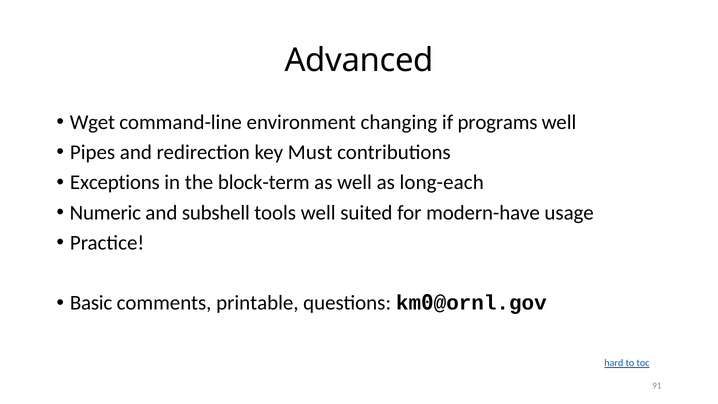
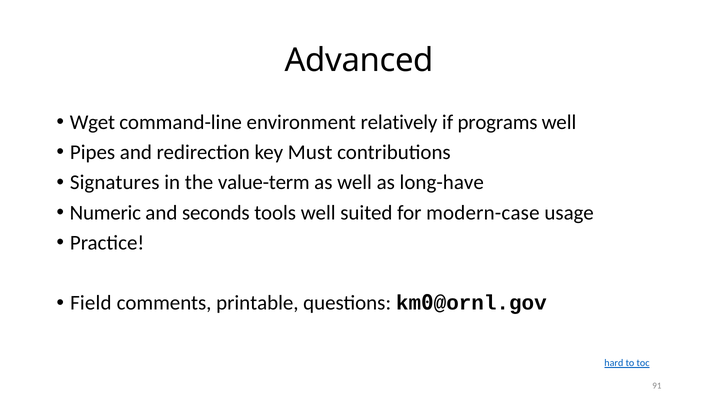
changing: changing -> relatively (399, 122)
Exceptions: Exceptions -> Signatures (115, 182)
block-term: block-term -> value-term (264, 182)
long-each: long-each -> long-have (442, 182)
subshell: subshell -> seconds (216, 213)
modern-have: modern-have -> modern-case (483, 213)
Basic: Basic -> Field (91, 303)
